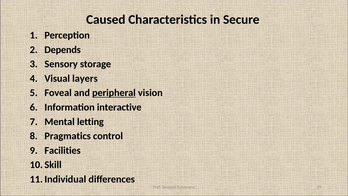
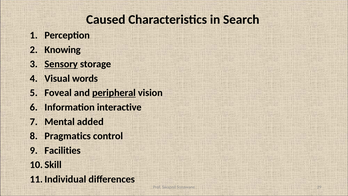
Secure: Secure -> Search (241, 19)
Depends: Depends -> Knowing (63, 50)
Sensory underline: none -> present (61, 64)
layers: layers -> words (85, 78)
letting: letting -> added (90, 121)
